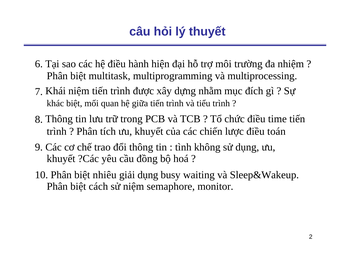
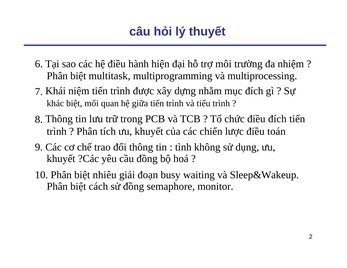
điều time: time -> đích (277, 119)
giải dụng: dụng -> đoạn (148, 175)
sử niệm: niệm -> đồng (134, 187)
